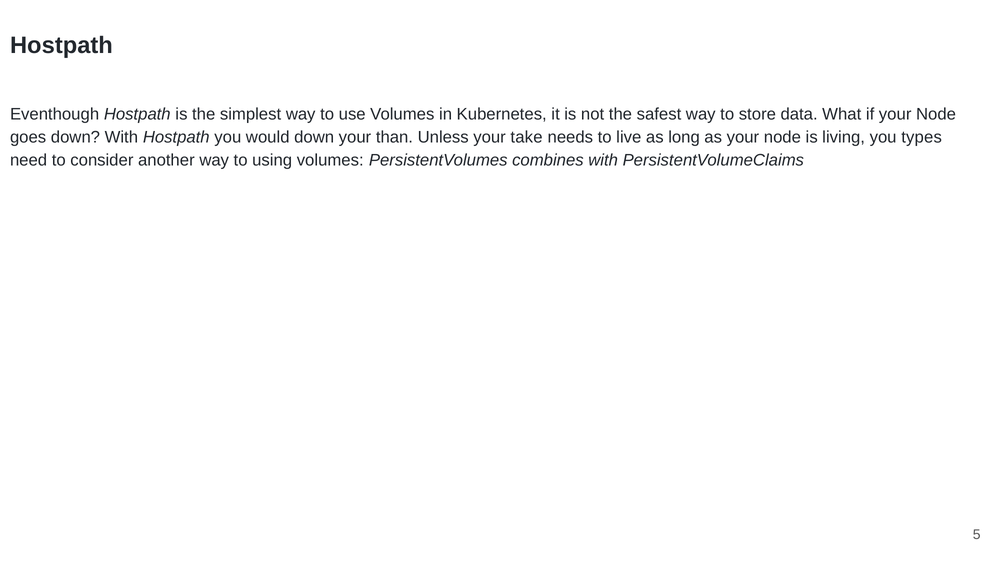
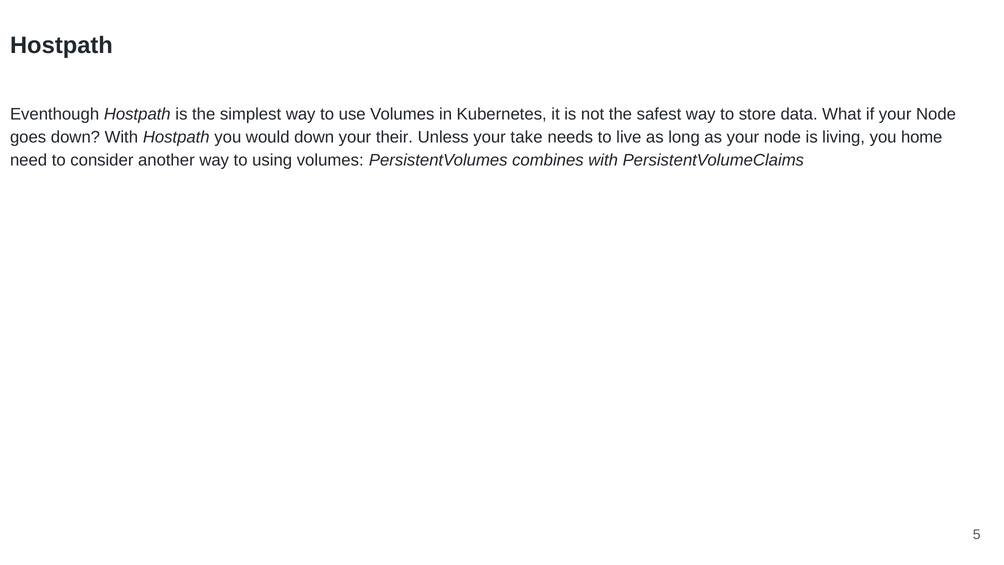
than: than -> their (394, 137)
types: types -> home (922, 137)
